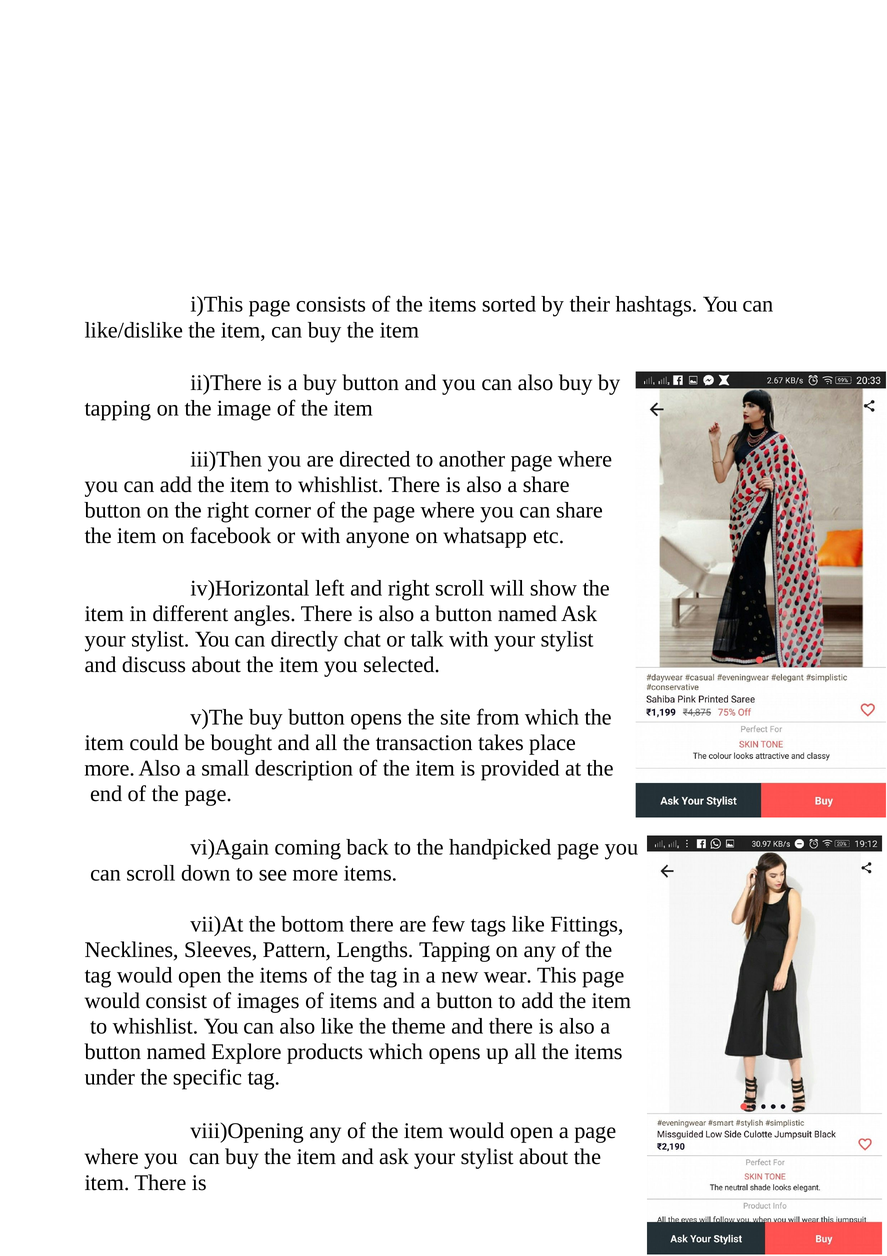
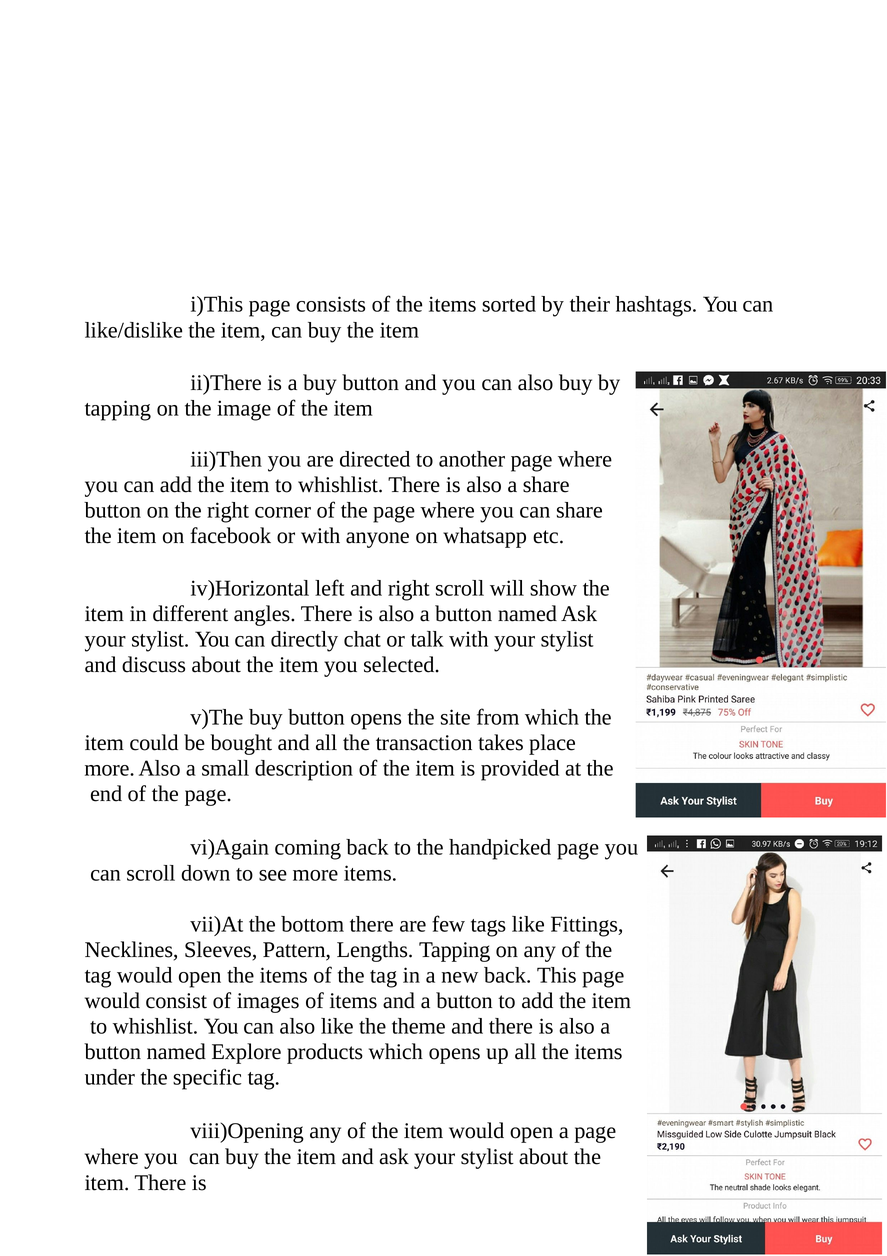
new wear: wear -> back (508, 975)
